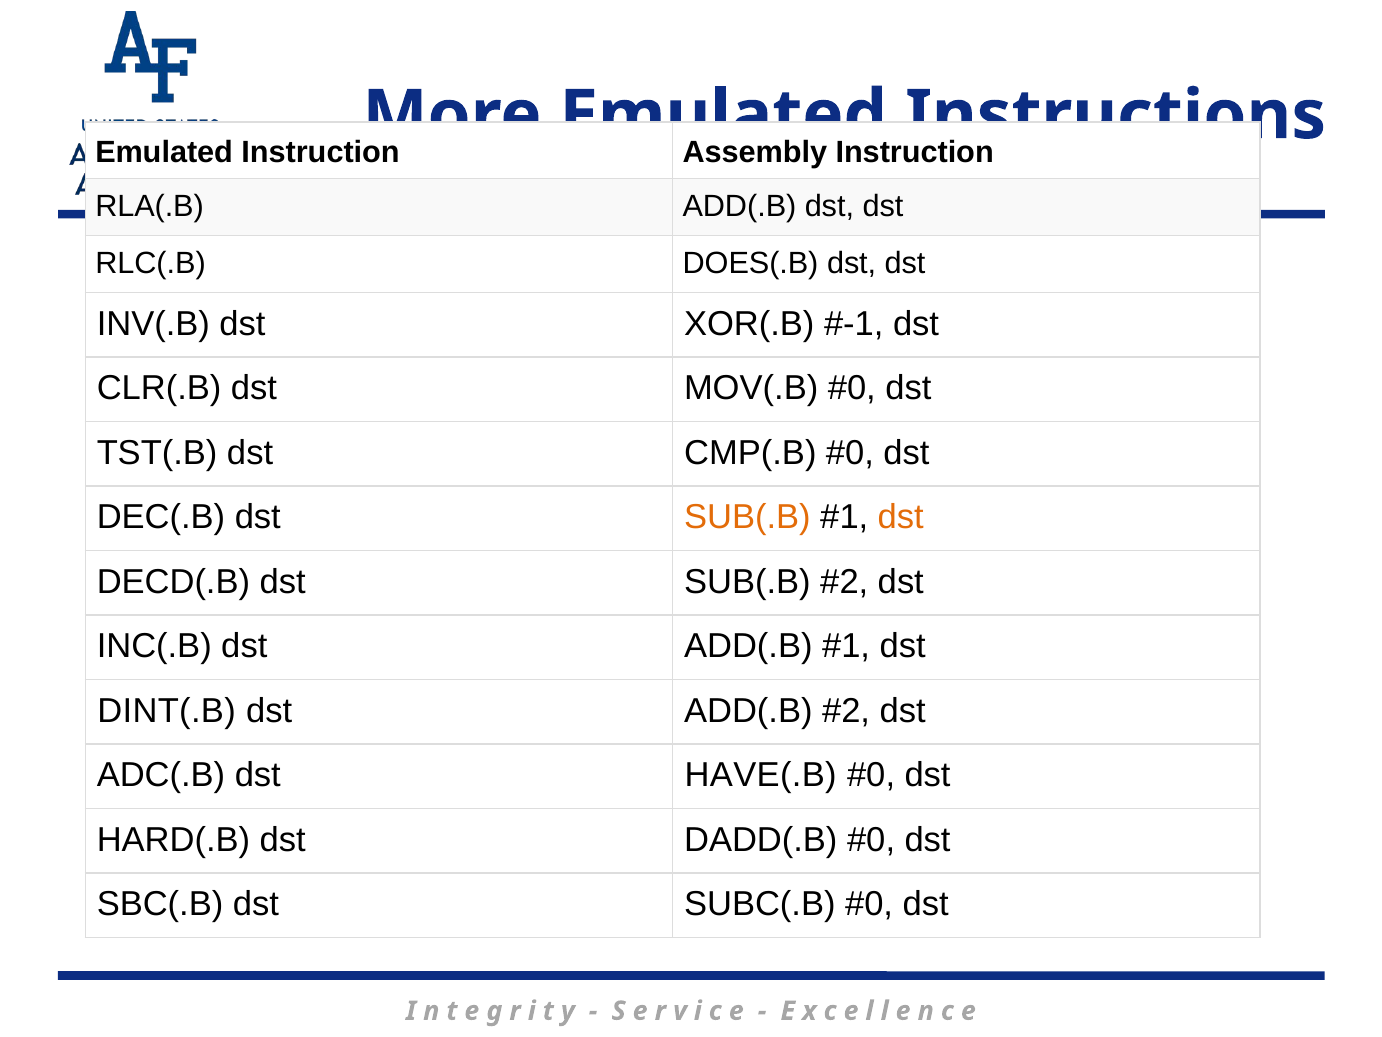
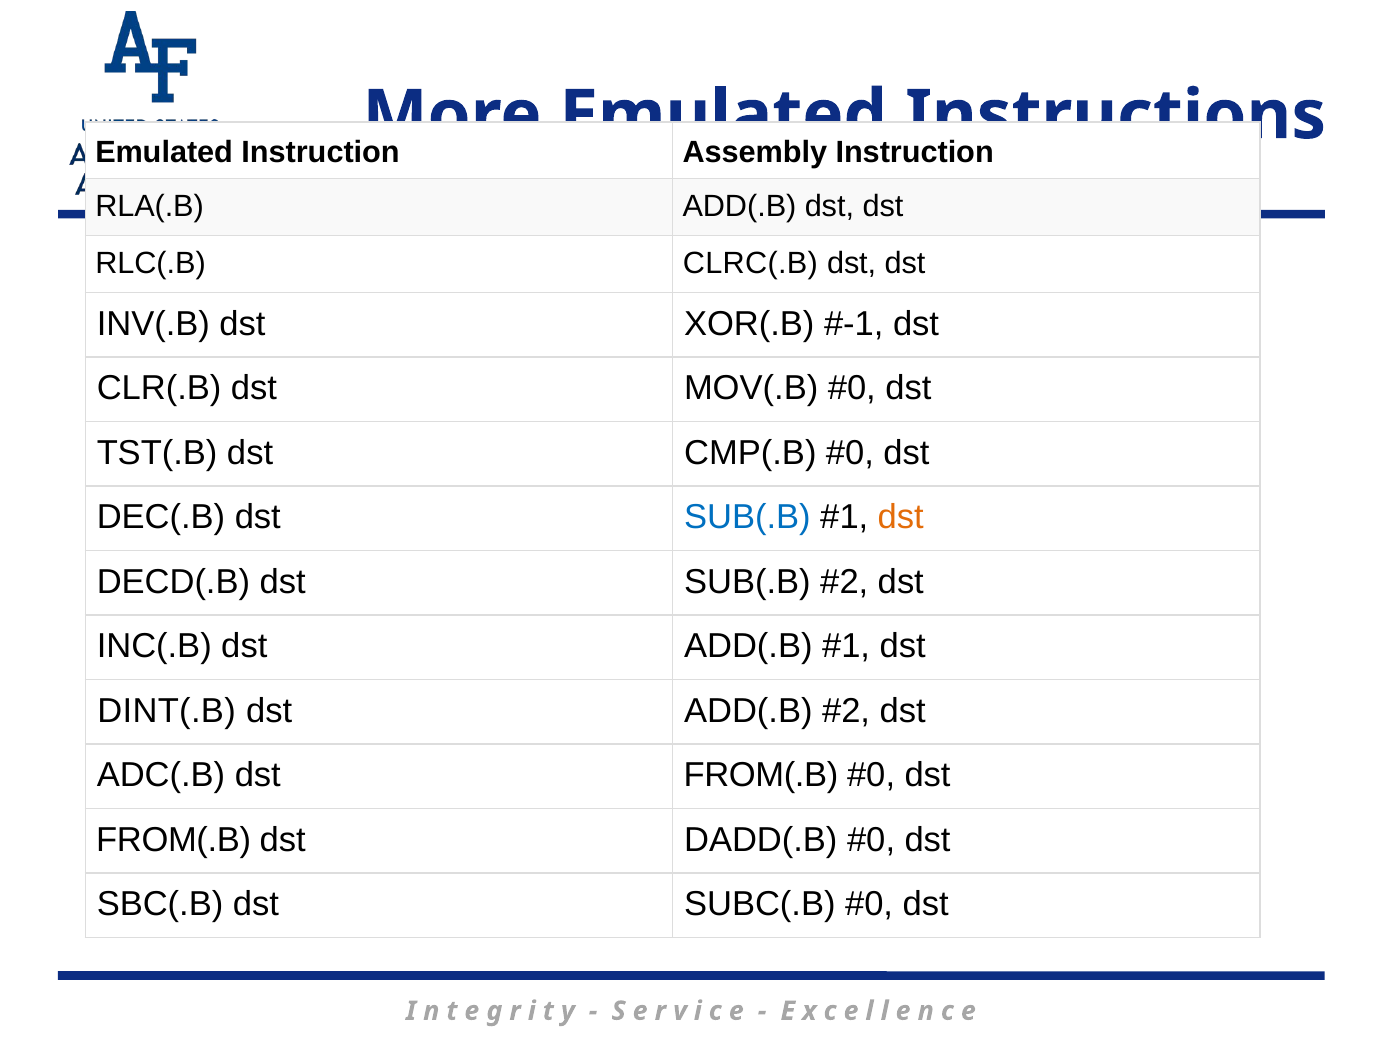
DOES(.B: DOES(.B -> CLRC(.B (750, 263)
SUB(.B colour: orange -> blue (747, 517)
ADC(.B dst HAVE(.B: HAVE(.B -> FROM(.B (761, 775)
HARD(.B: HARD(.B -> FROM(.B (174, 840)
